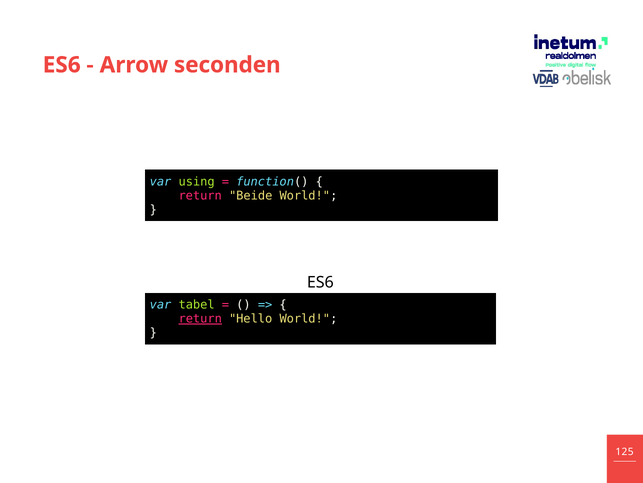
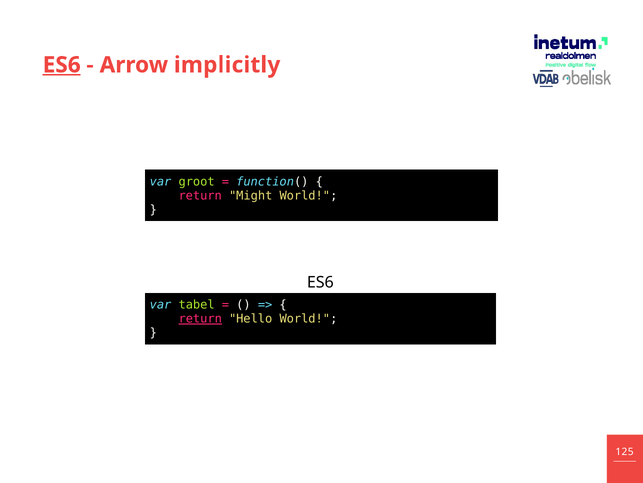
ES6 underline: none -> present (62, 65)
seconden: seconden -> implicitly (227, 65)
using: using -> groot (197, 181)
Beide: Beide -> Might (251, 195)
